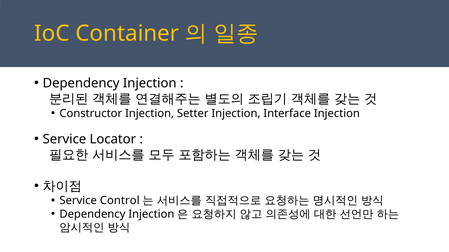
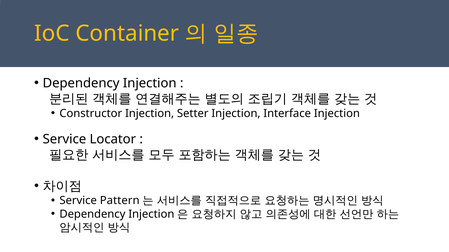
Control: Control -> Pattern (120, 201)
